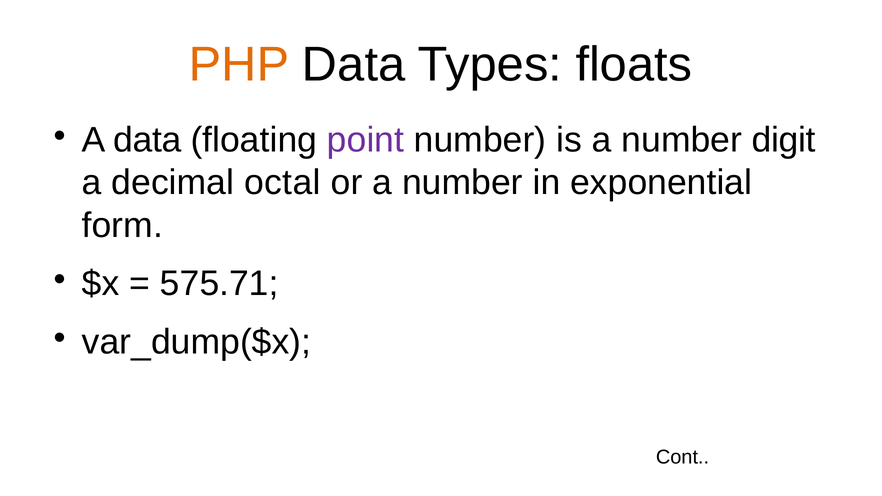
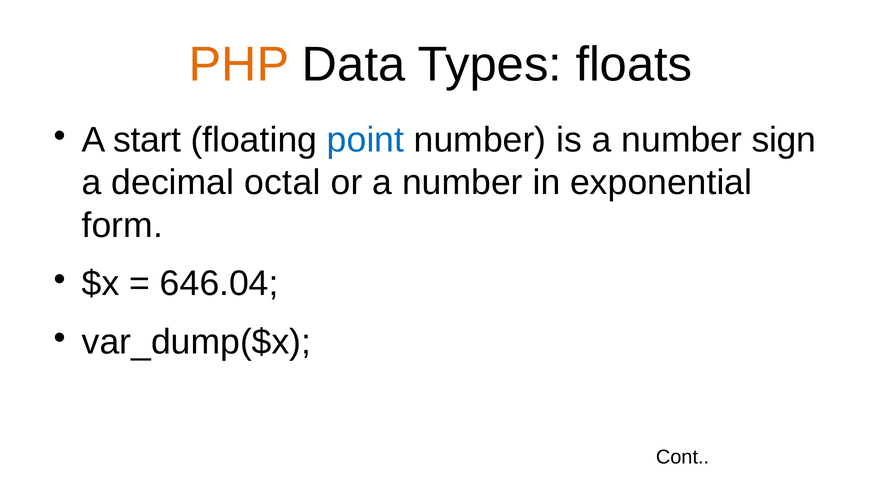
A data: data -> start (147, 140)
point colour: purple -> blue (366, 140)
digit: digit -> sign (784, 140)
575.71: 575.71 -> 646.04 (219, 284)
